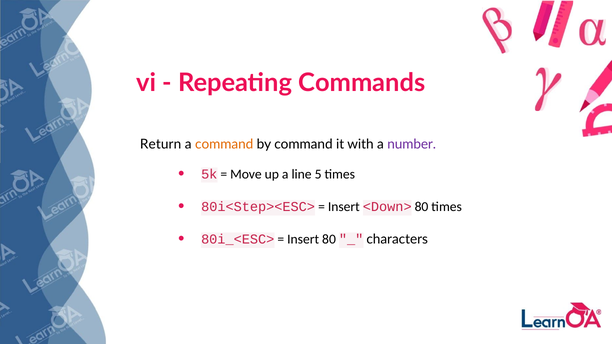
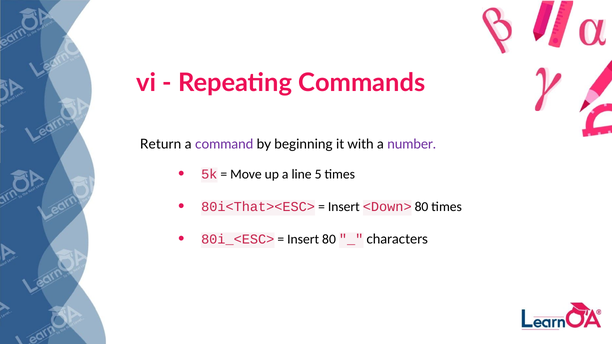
command colour: orange -> purple (224, 144)
by command: command -> beginning (303, 144)
80i<Step><ESC>: 80i<Step><ESC> -> 80i<That><ESC> (258, 207)
